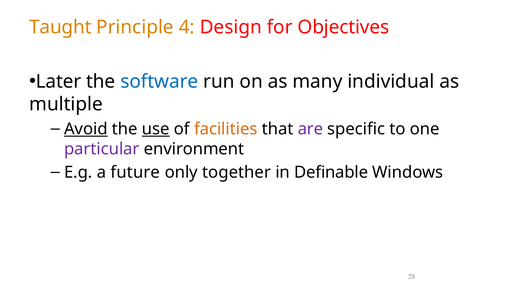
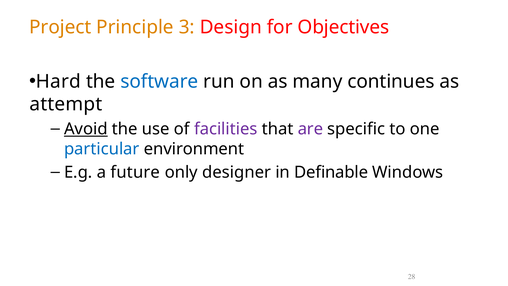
Taught: Taught -> Project (60, 27)
4: 4 -> 3 (187, 27)
Later: Later -> Hard (58, 81)
individual: individual -> continues (391, 81)
multiple: multiple -> attempt (66, 104)
use underline: present -> none (156, 129)
facilities colour: orange -> purple (226, 129)
particular colour: purple -> blue (102, 149)
together: together -> designer (237, 172)
